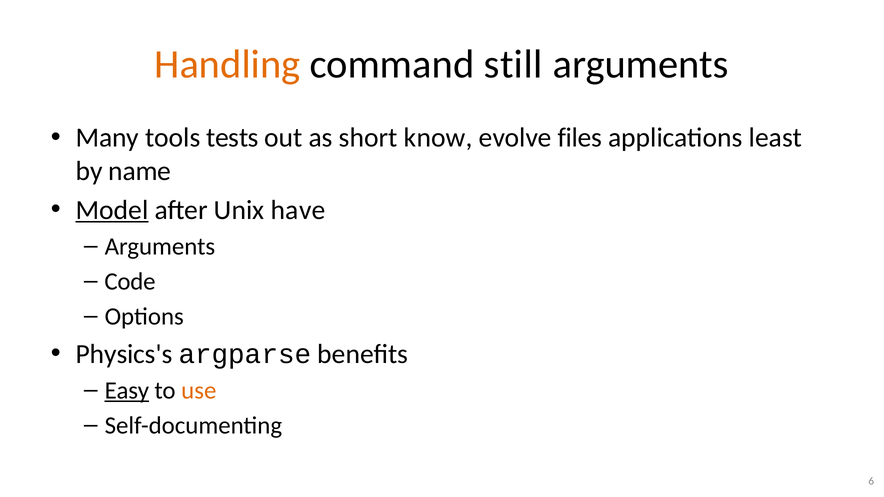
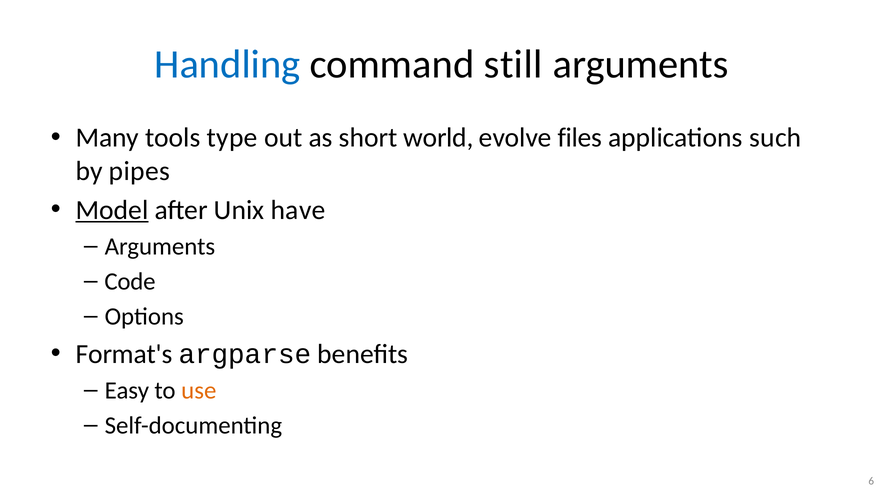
Handling colour: orange -> blue (227, 64)
tests: tests -> type (232, 138)
know: know -> world (438, 138)
least: least -> such (775, 138)
name: name -> pipes (139, 171)
Physics's: Physics's -> Format's (124, 354)
Easy underline: present -> none (127, 391)
